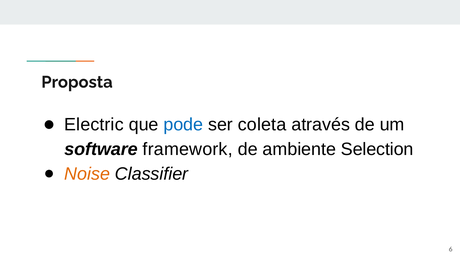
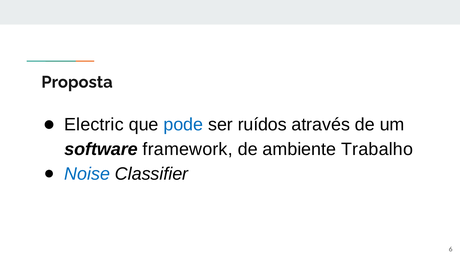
coleta: coleta -> ruídos (262, 124)
Selection: Selection -> Trabalho (377, 149)
Noise colour: orange -> blue (87, 174)
